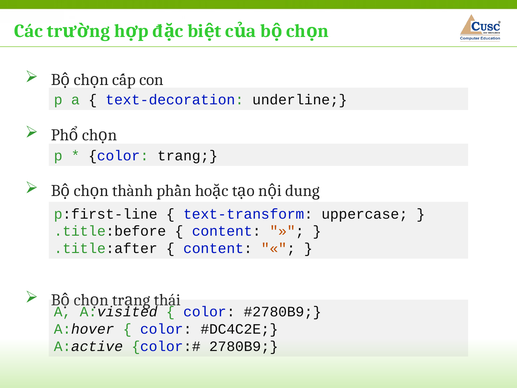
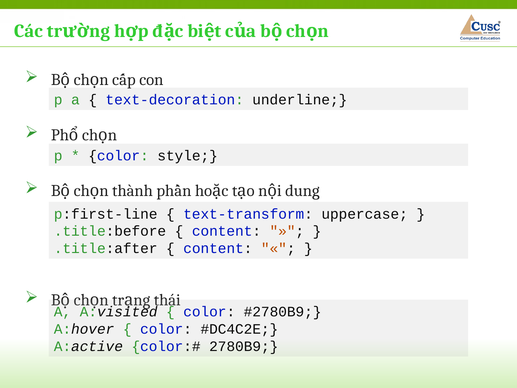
trang: trang -> style (188, 156)
